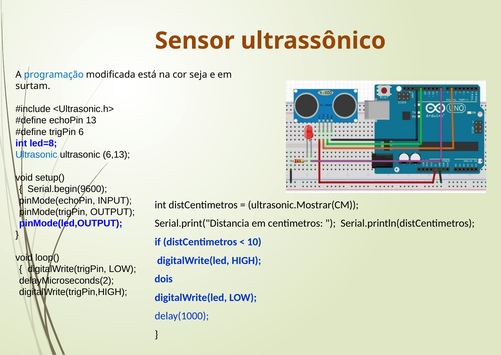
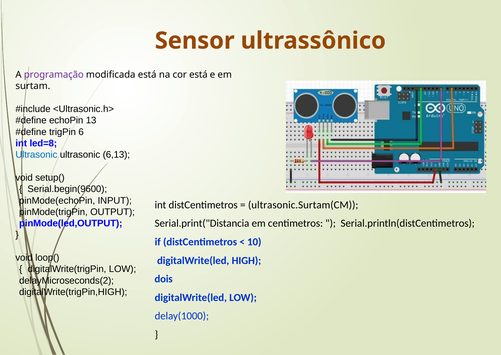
programação colour: blue -> purple (54, 75)
cor seja: seja -> está (198, 75)
ultrasonic.Mostrar(CM: ultrasonic.Mostrar(CM -> ultrasonic.Surtam(CM (303, 204)
